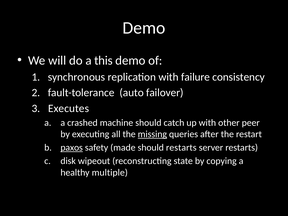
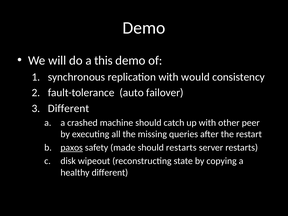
failure: failure -> would (195, 77)
Executes: Executes -> Different (69, 108)
missing underline: present -> none (152, 134)
healthy multiple: multiple -> different (110, 173)
